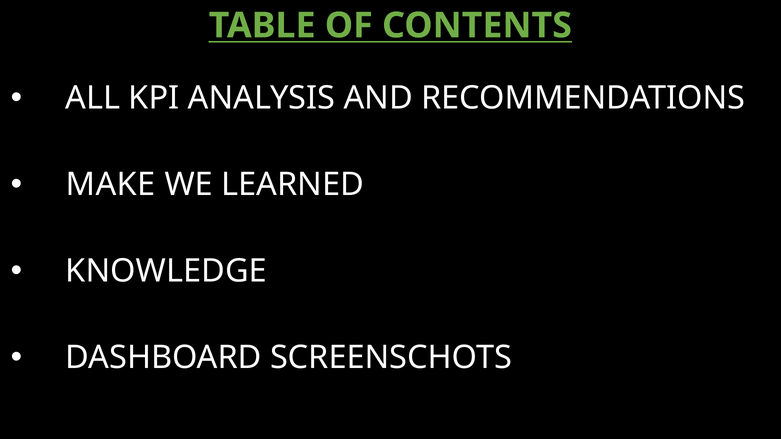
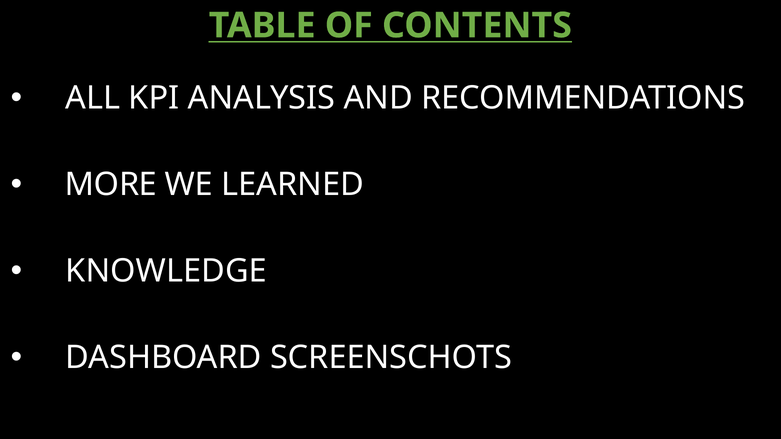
MAKE: MAKE -> MORE (111, 185)
